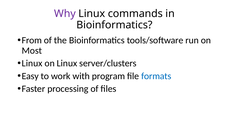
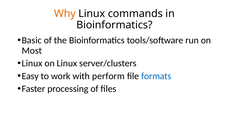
Why colour: purple -> orange (65, 14)
From: From -> Basic (32, 40)
program: program -> perform (108, 76)
